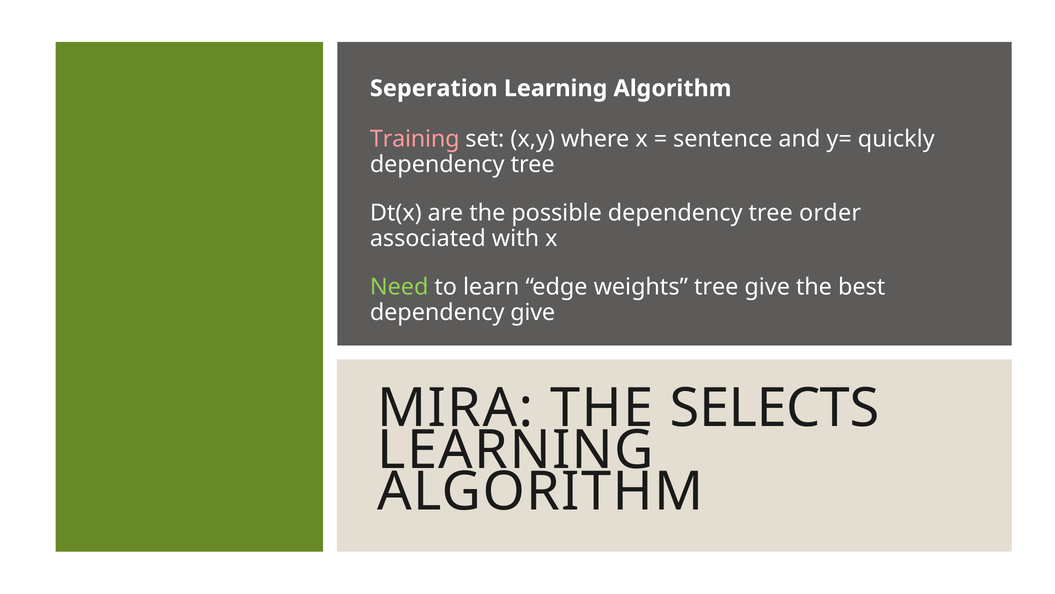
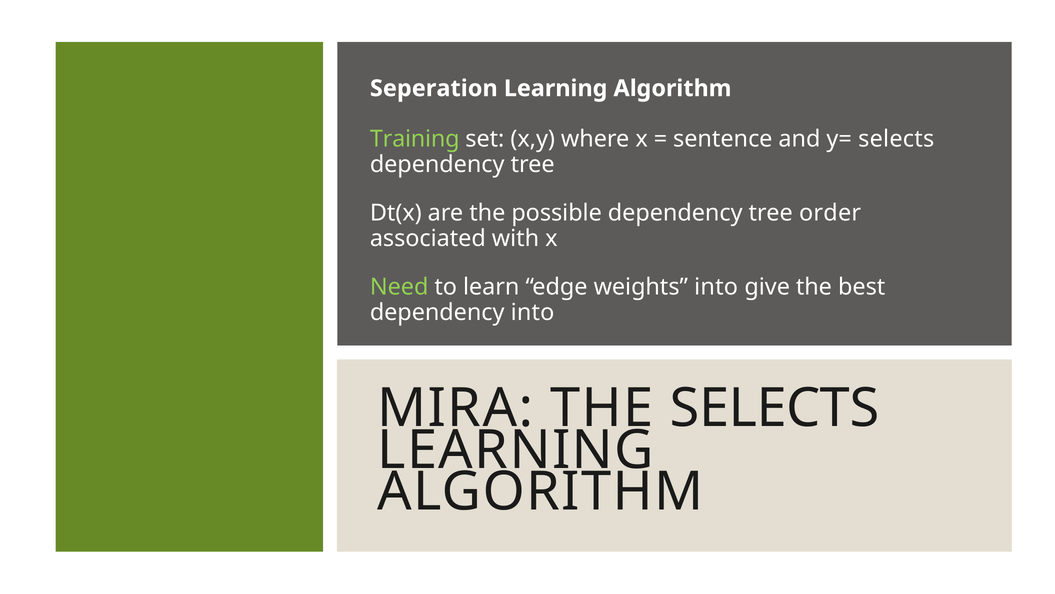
Training colour: pink -> light green (415, 139)
y= quickly: quickly -> selects (896, 139)
weights tree: tree -> into (716, 287)
dependency give: give -> into (533, 312)
